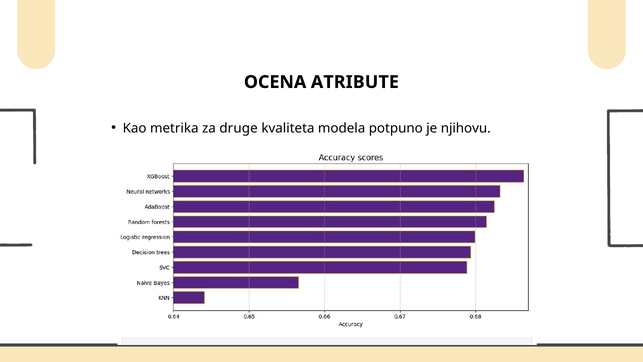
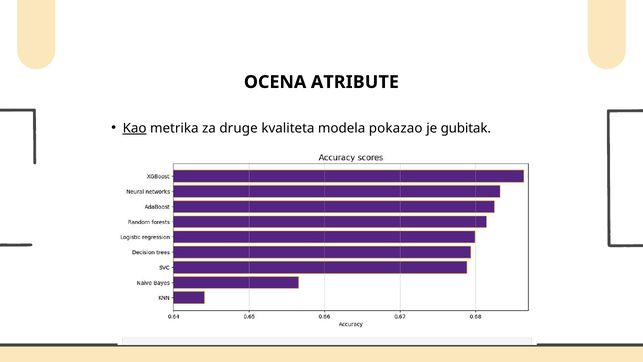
Kao underline: none -> present (135, 128)
potpuno: potpuno -> pokazao (396, 128)
njihovu: njihovu -> gubitak (466, 128)
